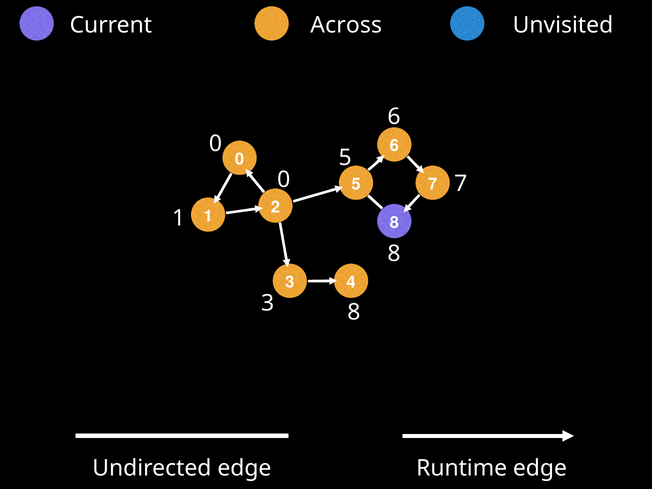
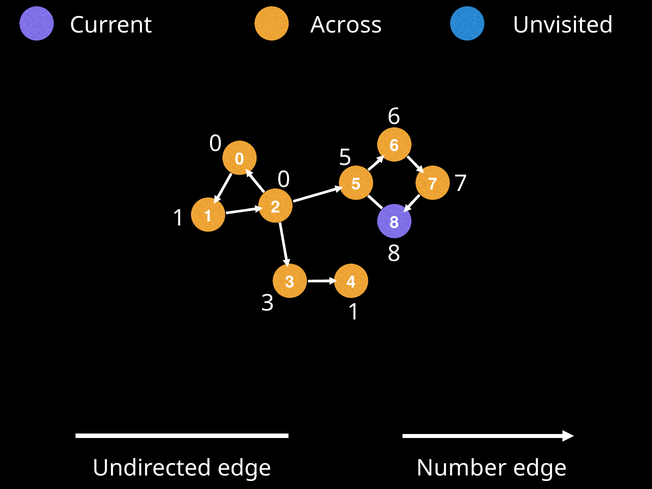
3 8: 8 -> 1 (354, 312)
Runtime: Runtime -> Number (461, 468)
